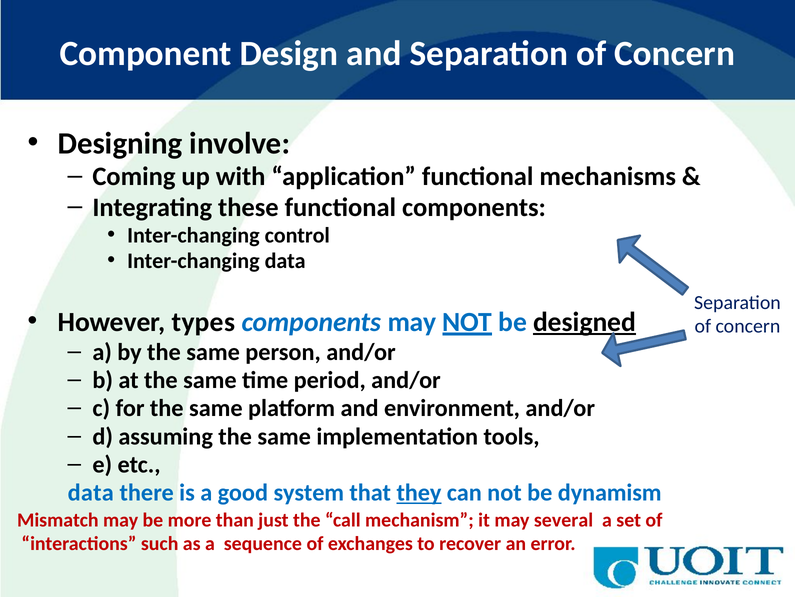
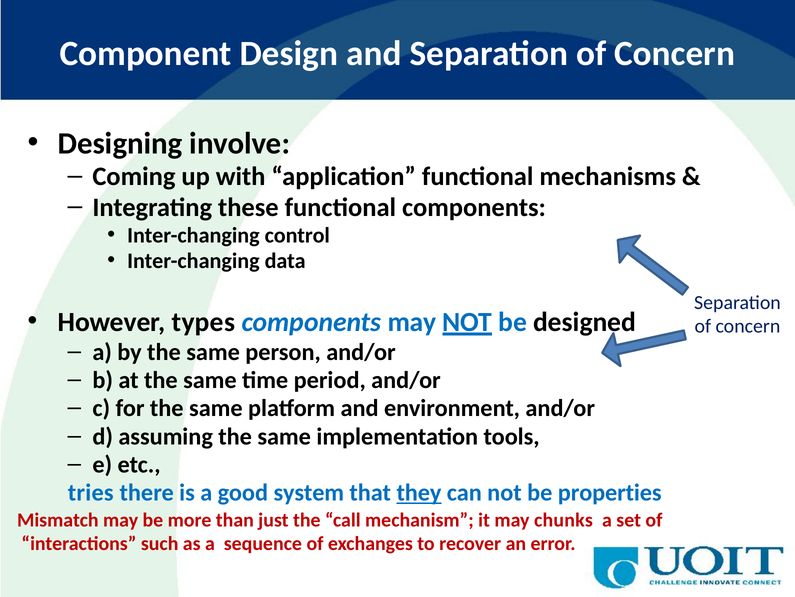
designed underline: present -> none (585, 322)
data: data -> tries (91, 492)
dynamism: dynamism -> properties (610, 492)
several: several -> chunks (563, 519)
